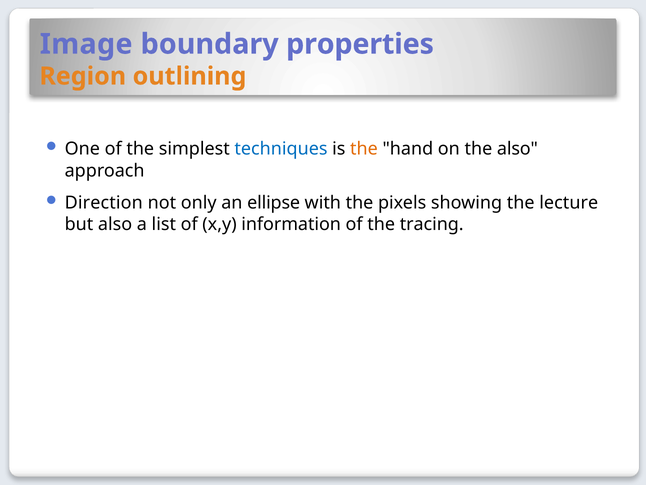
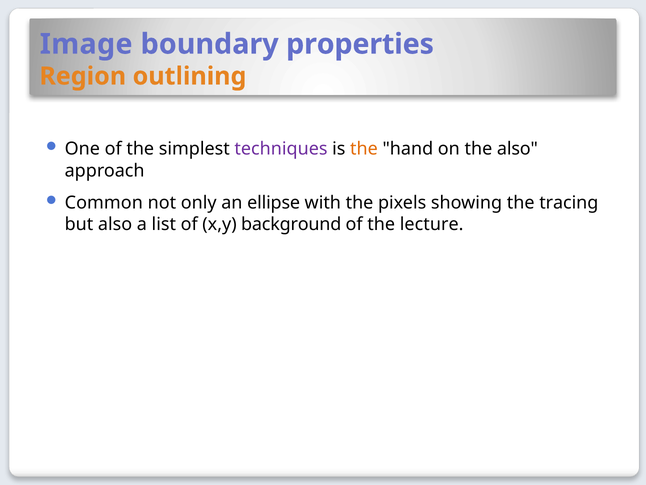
techniques colour: blue -> purple (281, 149)
Direction: Direction -> Common (104, 203)
lecture: lecture -> tracing (569, 203)
information: information -> background (291, 224)
tracing: tracing -> lecture (432, 224)
